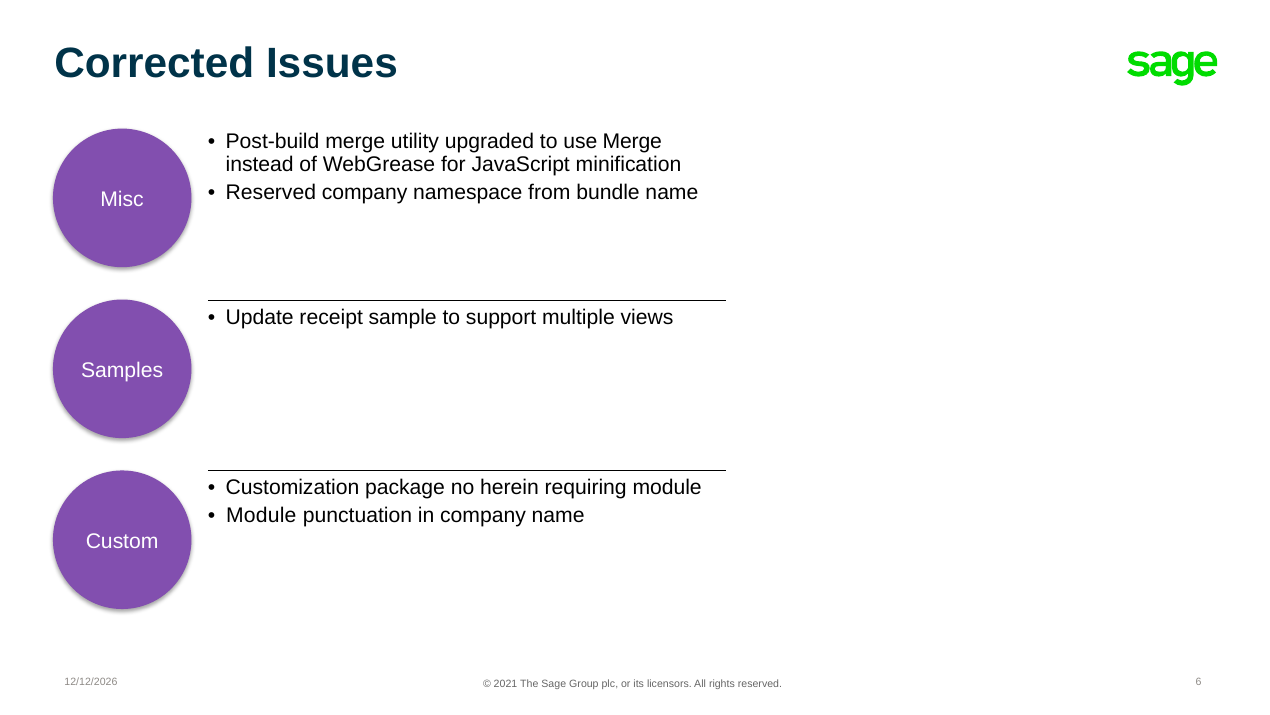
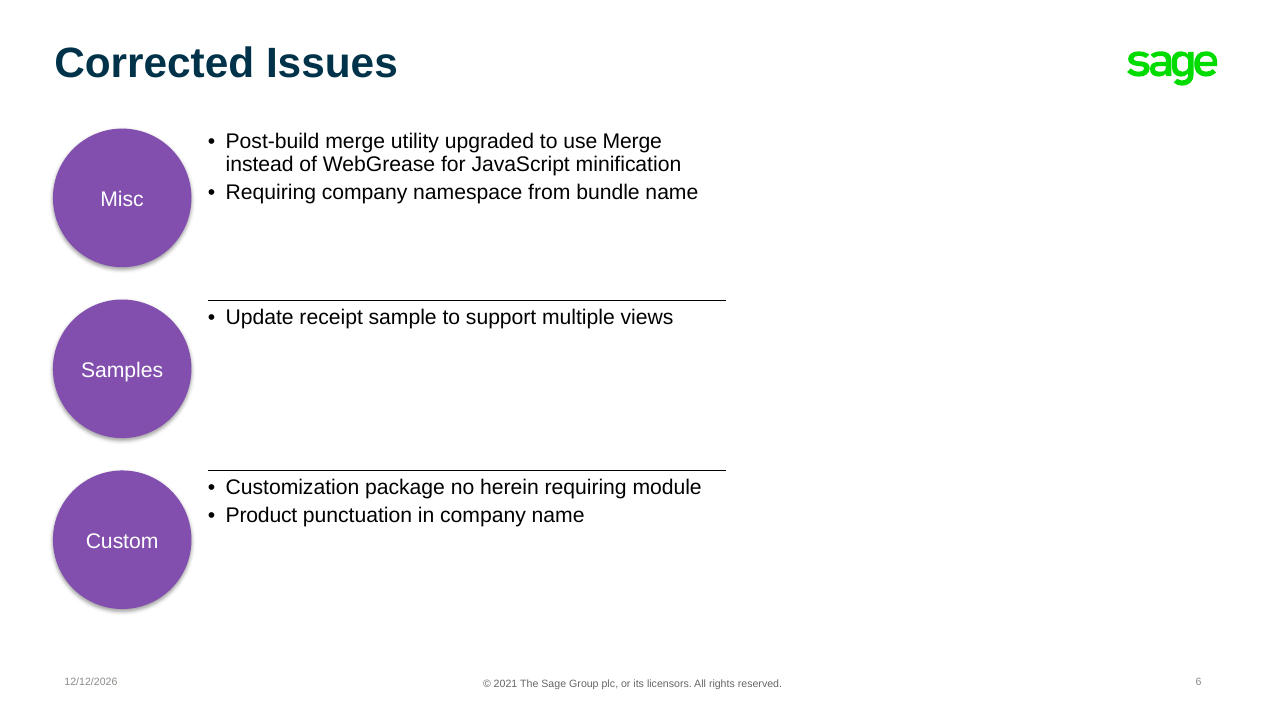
Reserved: Reserved -> Requiring (271, 192)
Module: Module -> Product (261, 515)
